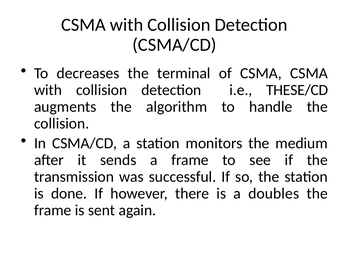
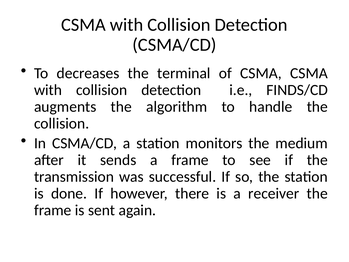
THESE/CD: THESE/CD -> FINDS/CD (297, 90)
doubles: doubles -> receiver (274, 193)
